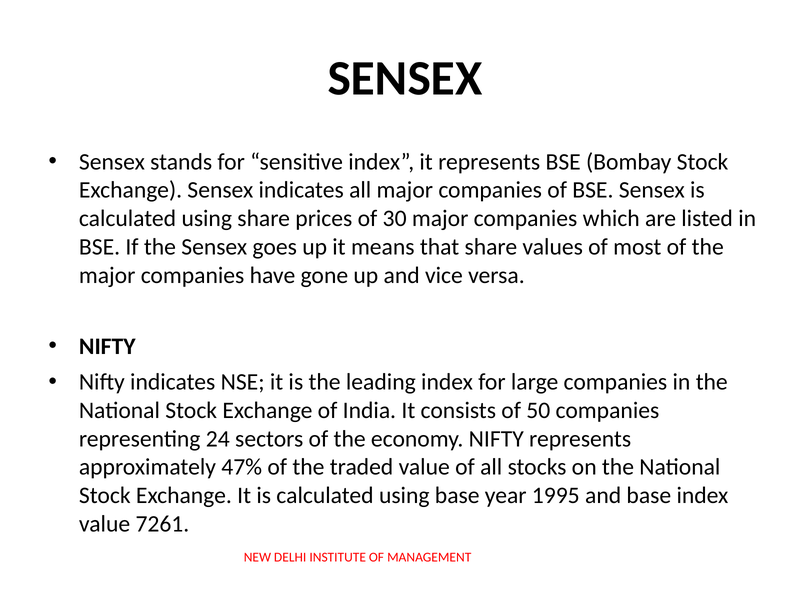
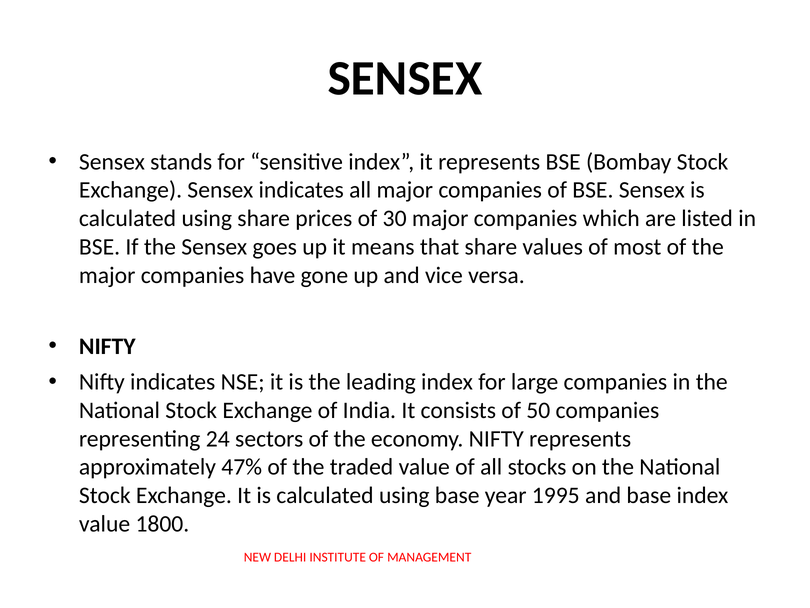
7261: 7261 -> 1800 (162, 523)
